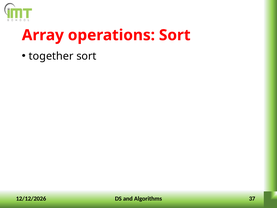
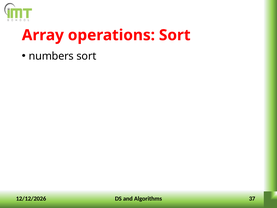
together: together -> numbers (51, 56)
